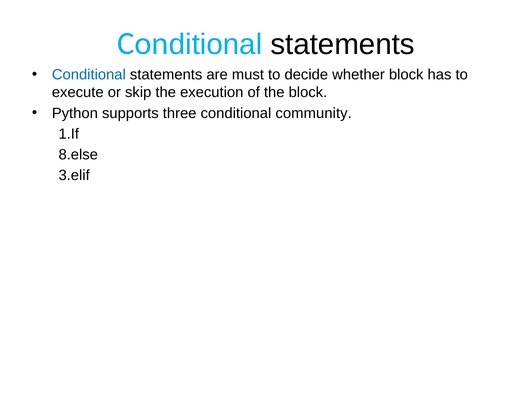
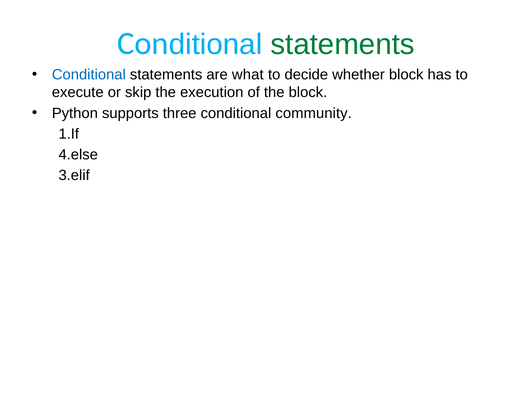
statements colour: black -> green (343, 44)
must: must -> what (248, 75)
8.else: 8.else -> 4.else (78, 155)
